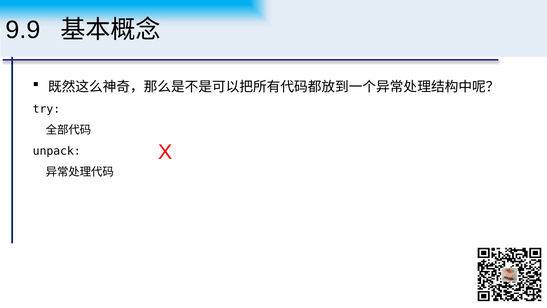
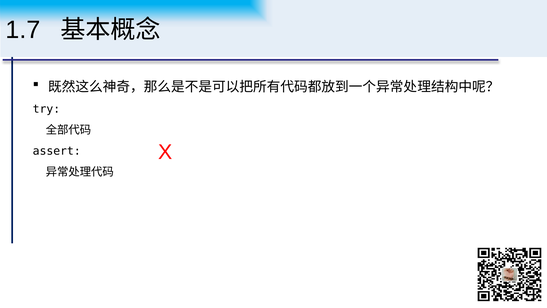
9.9: 9.9 -> 1.7 (23, 30)
unpack: unpack -> assert (57, 151)
